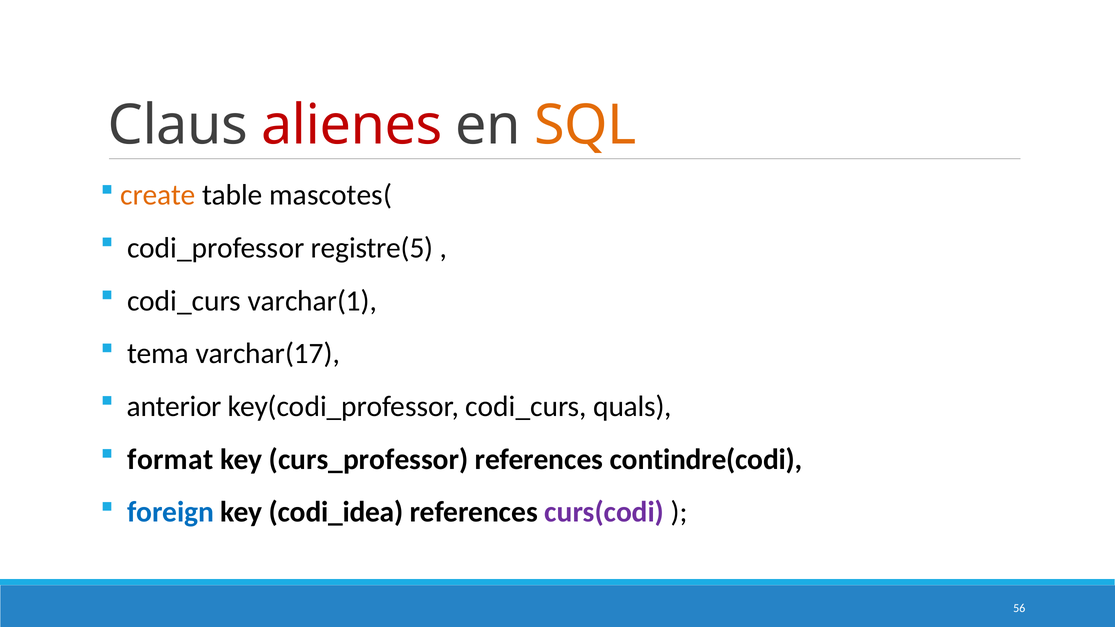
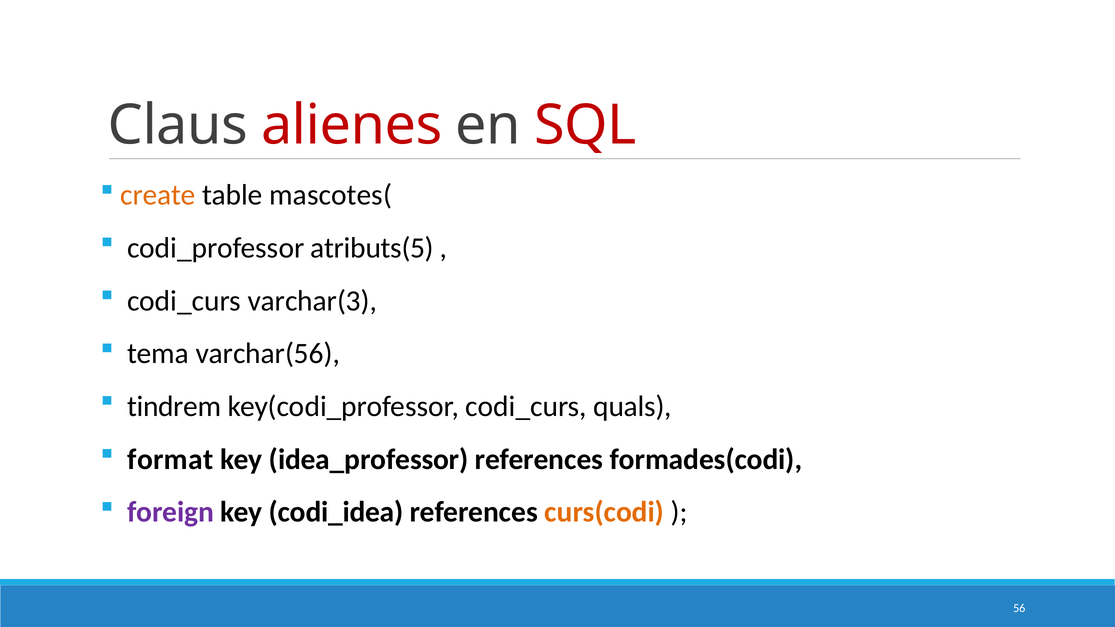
SQL colour: orange -> red (585, 125)
registre(5: registre(5 -> atributs(5 (372, 248)
varchar(1: varchar(1 -> varchar(3 (312, 301)
varchar(17: varchar(17 -> varchar(56 (268, 354)
anterior: anterior -> tindrem (174, 407)
curs_professor: curs_professor -> idea_professor (369, 459)
contindre(codi: contindre(codi -> formades(codi (706, 459)
foreign colour: blue -> purple (171, 512)
curs(codi colour: purple -> orange (604, 512)
